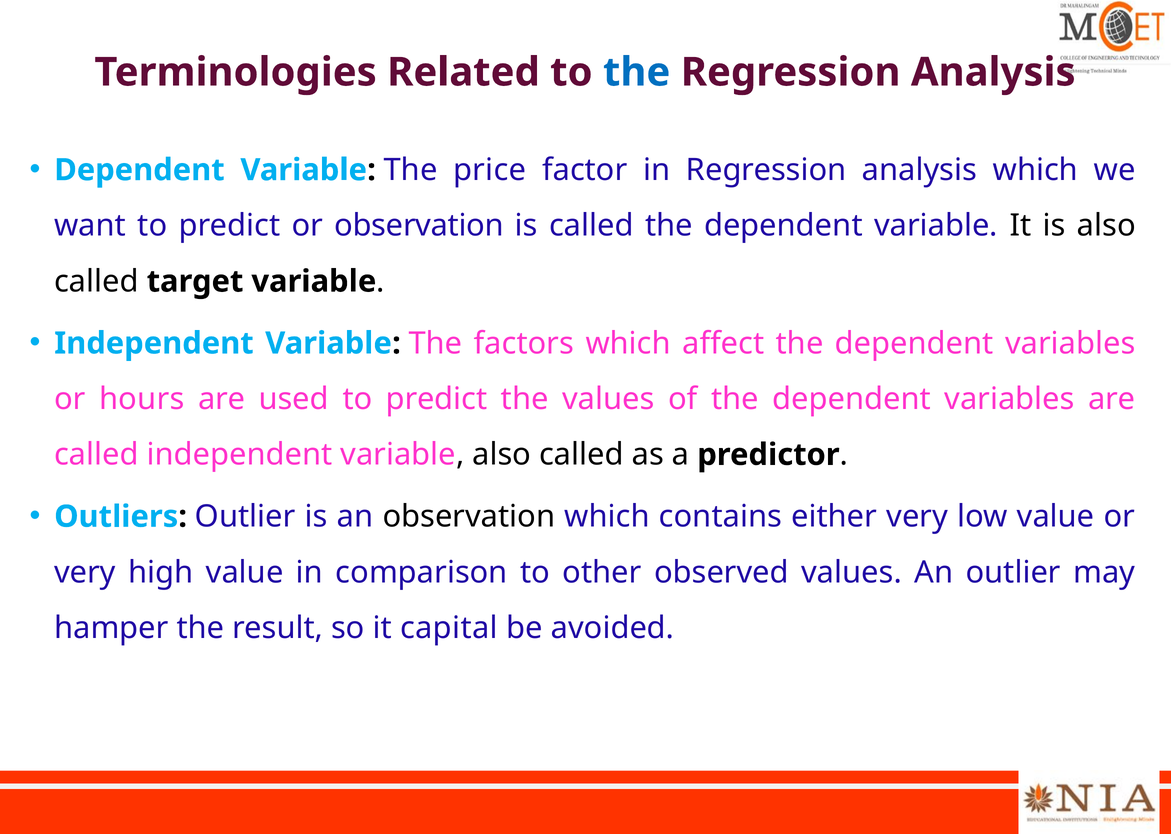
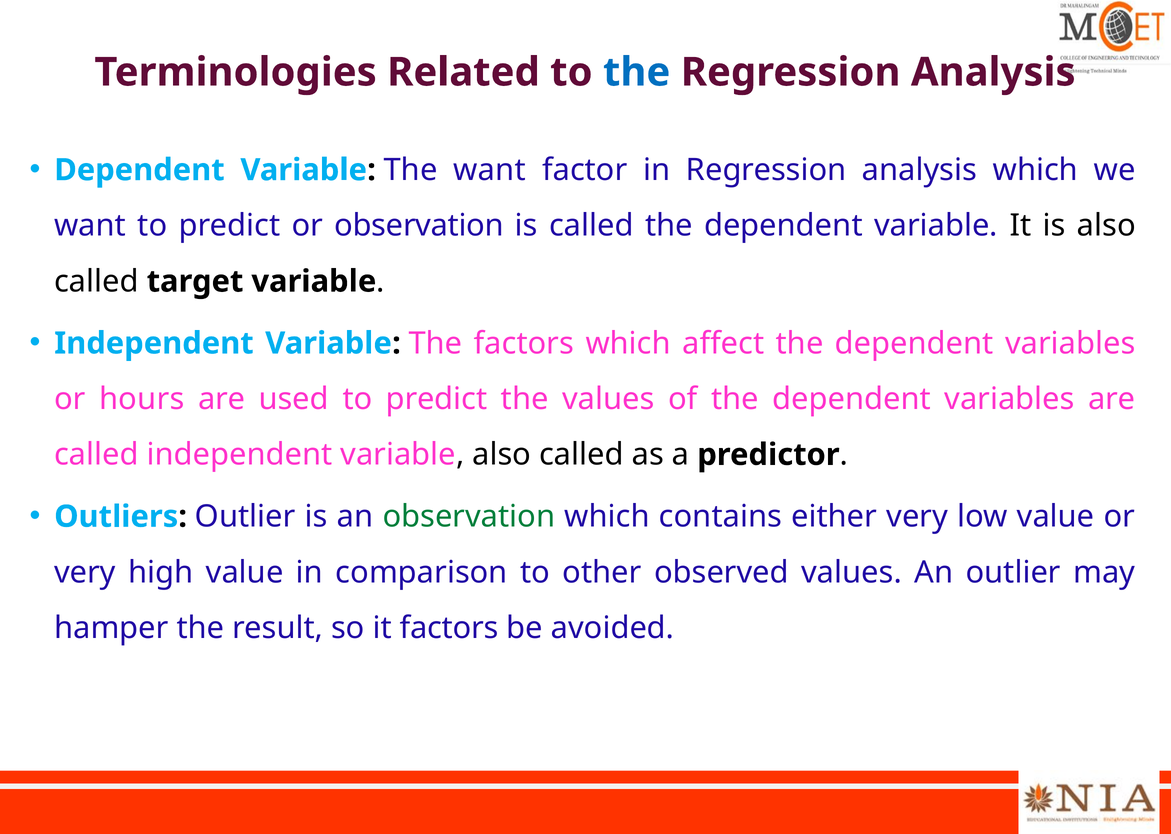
The price: price -> want (490, 170)
observation colour: black -> green (469, 516)
it capital: capital -> factors (449, 628)
